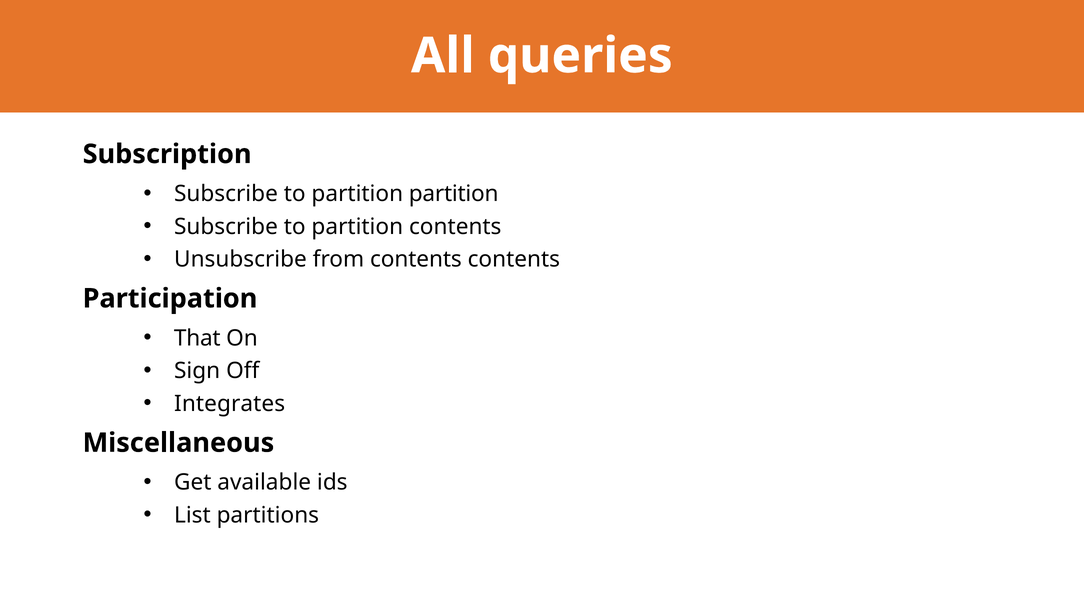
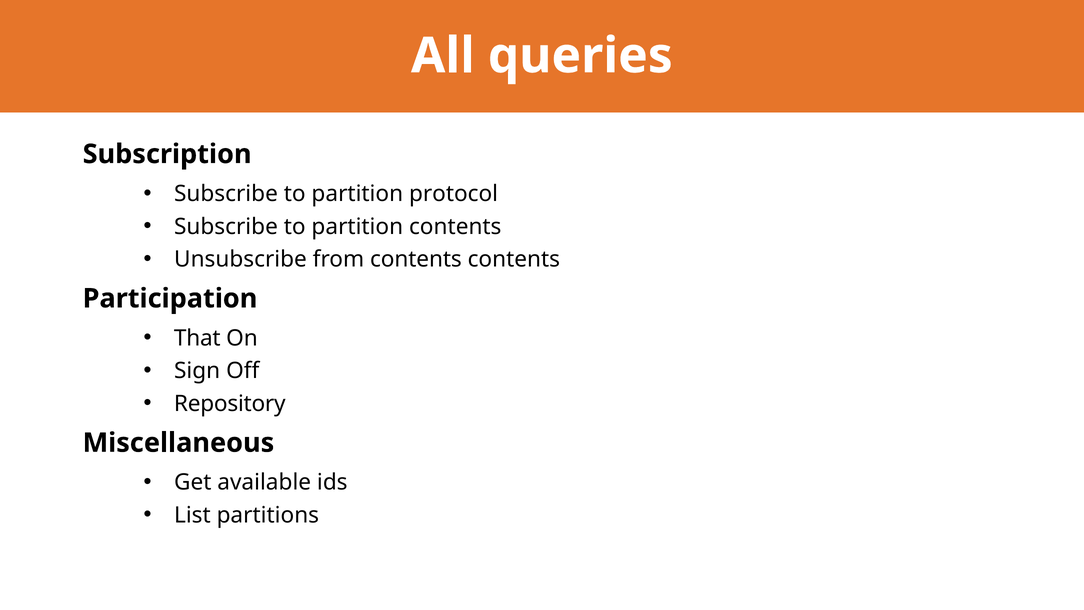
partition partition: partition -> protocol (454, 194)
Integrates: Integrates -> Repository (230, 404)
